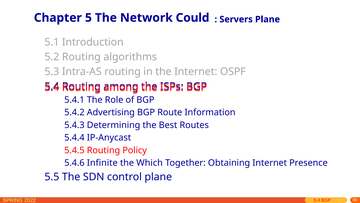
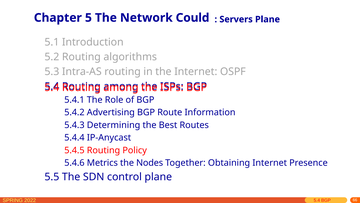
Infinite: Infinite -> Metrics (102, 163)
Which: Which -> Nodes (150, 163)
